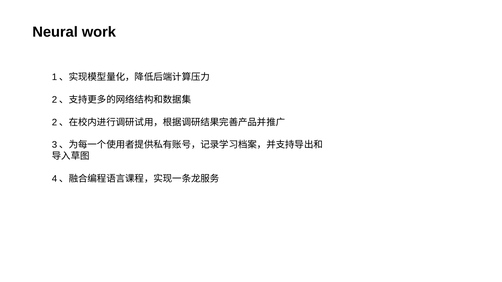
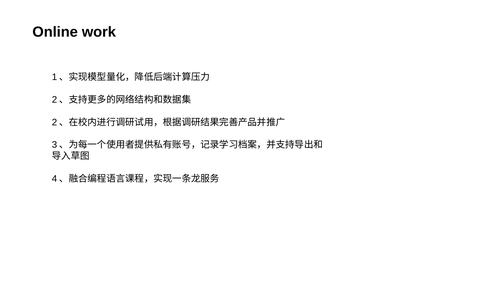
Neural: Neural -> Online (55, 32)
